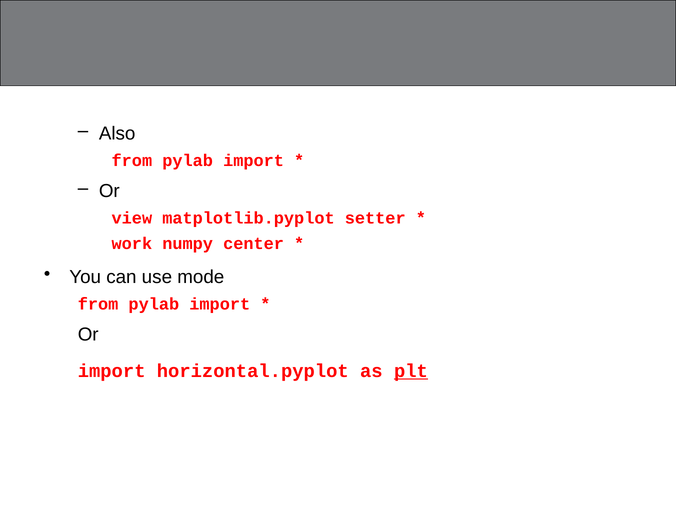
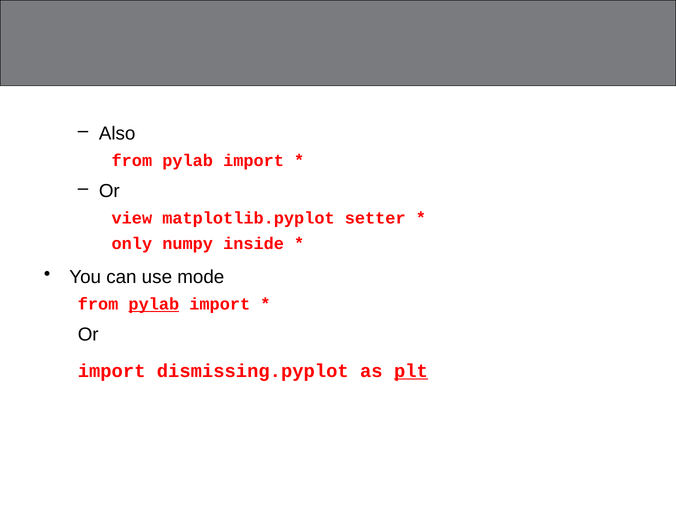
work: work -> only (132, 243)
center: center -> inside (254, 243)
pylab underline: none -> present (154, 304)
horizontal.pyplot: horizontal.pyplot -> dismissing.pyplot (253, 371)
